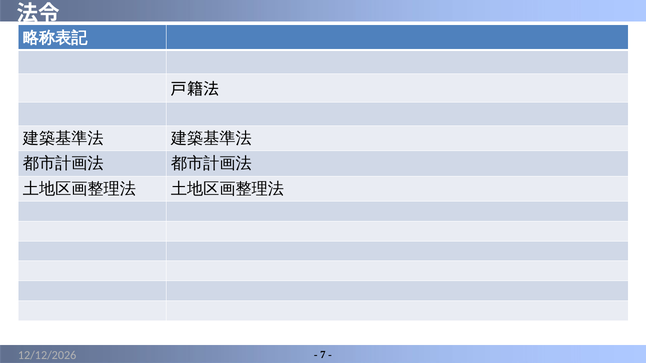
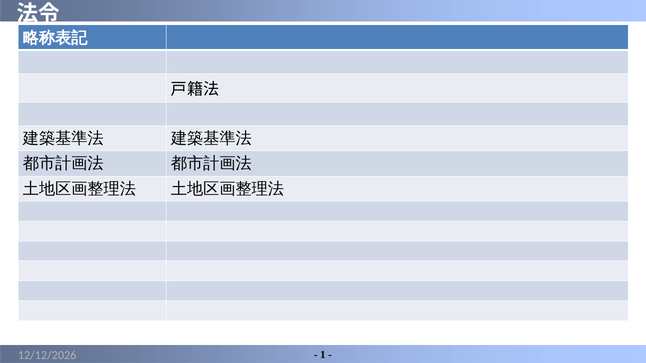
7: 7 -> 1 (323, 355)
